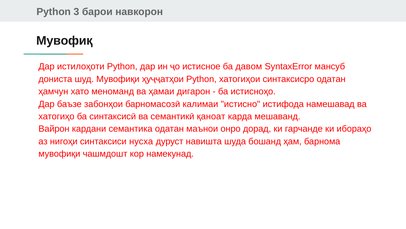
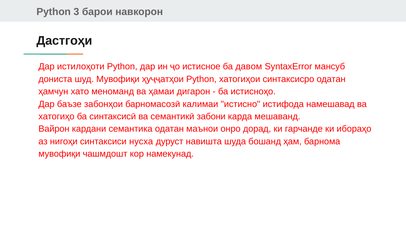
Мувофиқ: Мувофиқ -> Дастгоҳи (64, 41)
қаноат: қаноат -> забони (211, 116)
